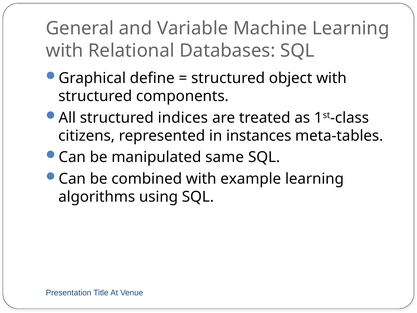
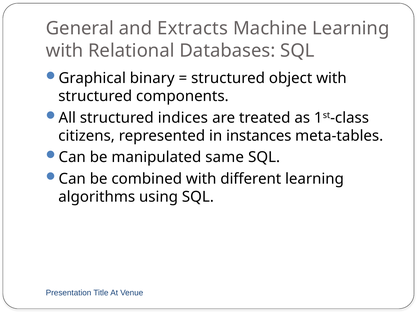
Variable: Variable -> Extracts (193, 28)
define: define -> binary (152, 78)
example: example -> different (251, 179)
